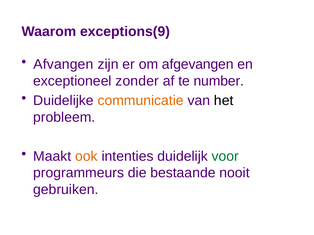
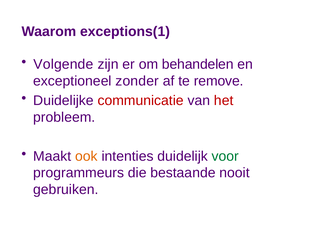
exceptions(9: exceptions(9 -> exceptions(1 (125, 32)
Afvangen: Afvangen -> Volgende (63, 64)
afgevangen: afgevangen -> behandelen (198, 64)
number: number -> remove (219, 81)
communicatie colour: orange -> red (141, 101)
het colour: black -> red (224, 101)
